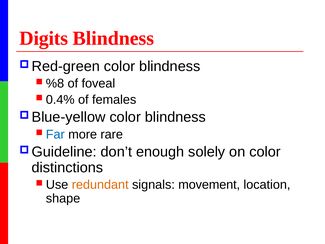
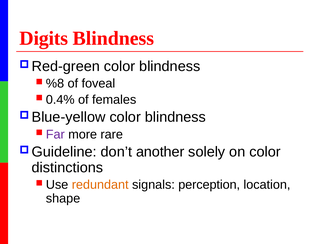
Far colour: blue -> purple (55, 134)
enough: enough -> another (160, 152)
movement: movement -> perception (209, 185)
